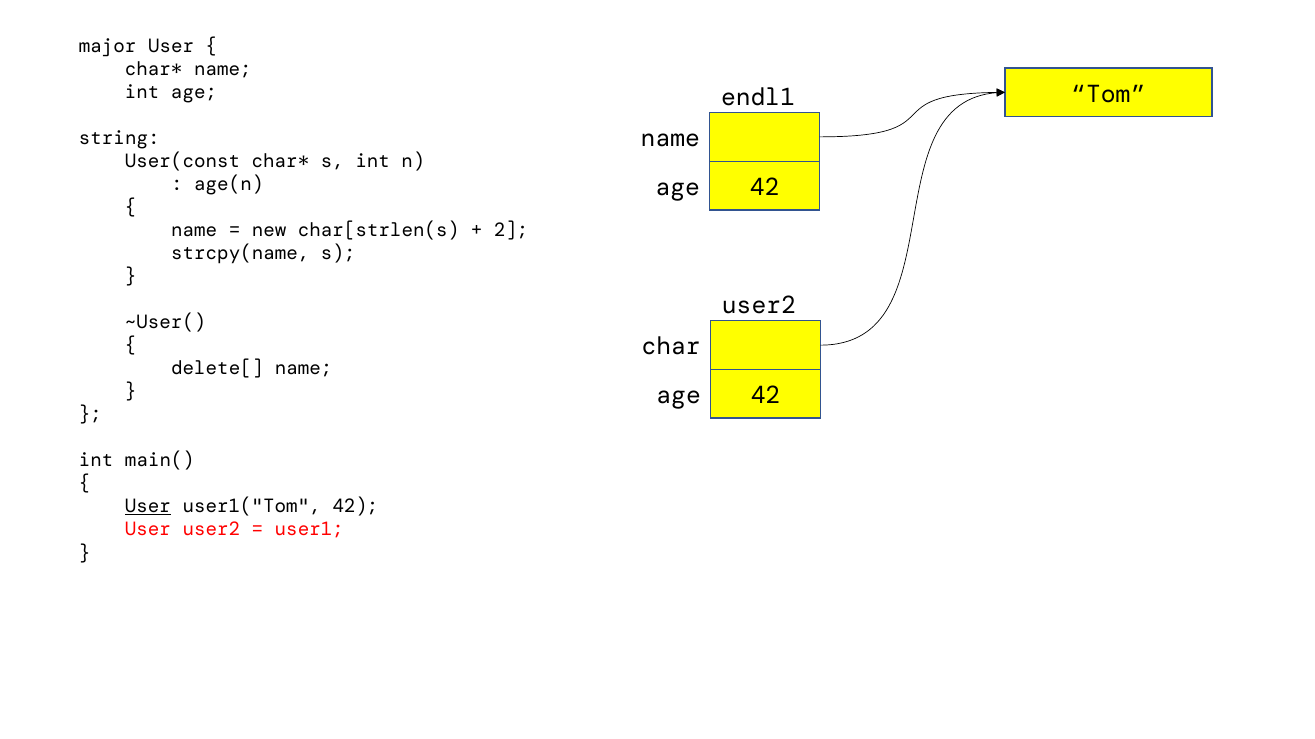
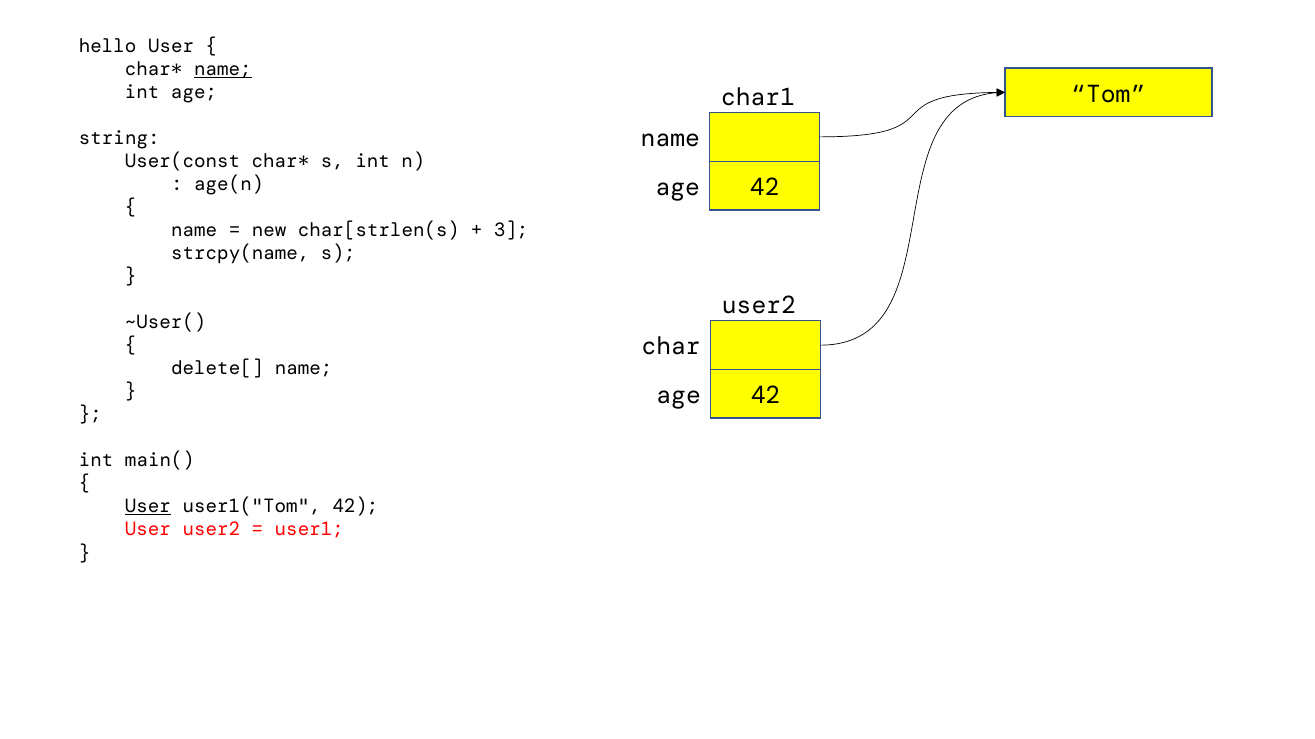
major: major -> hello (108, 47)
name underline: none -> present (223, 70)
endl1: endl1 -> char1 (758, 98)
2: 2 -> 3 (511, 231)
